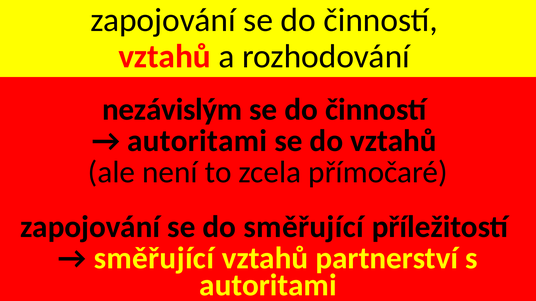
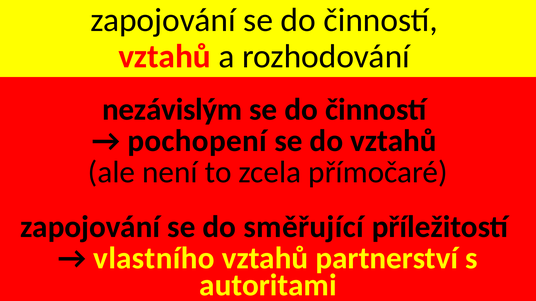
autoritami: autoritami -> pochopení (197, 141)
směřující: směřující -> vlastního (154, 259)
